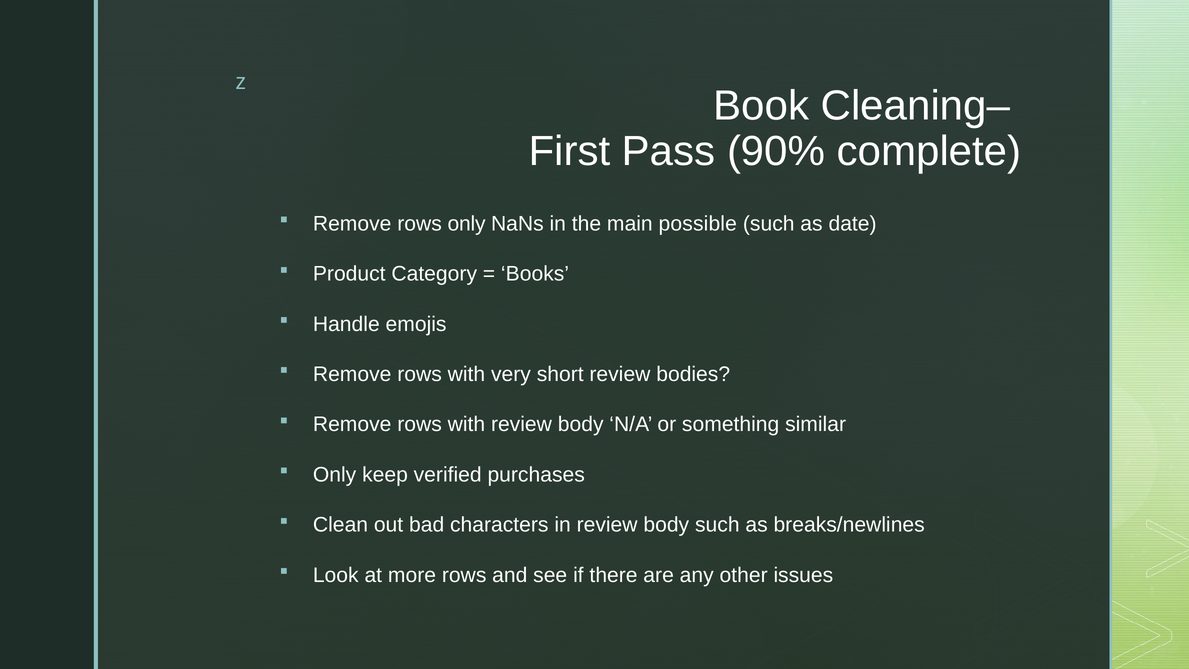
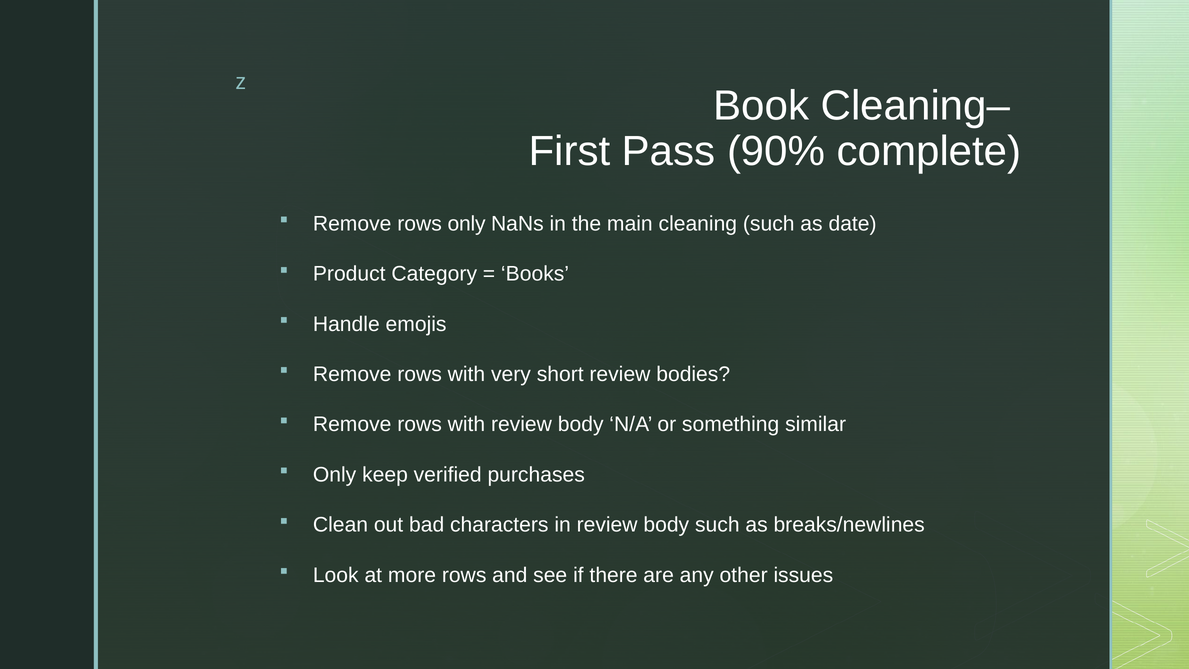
possible: possible -> cleaning (698, 224)
